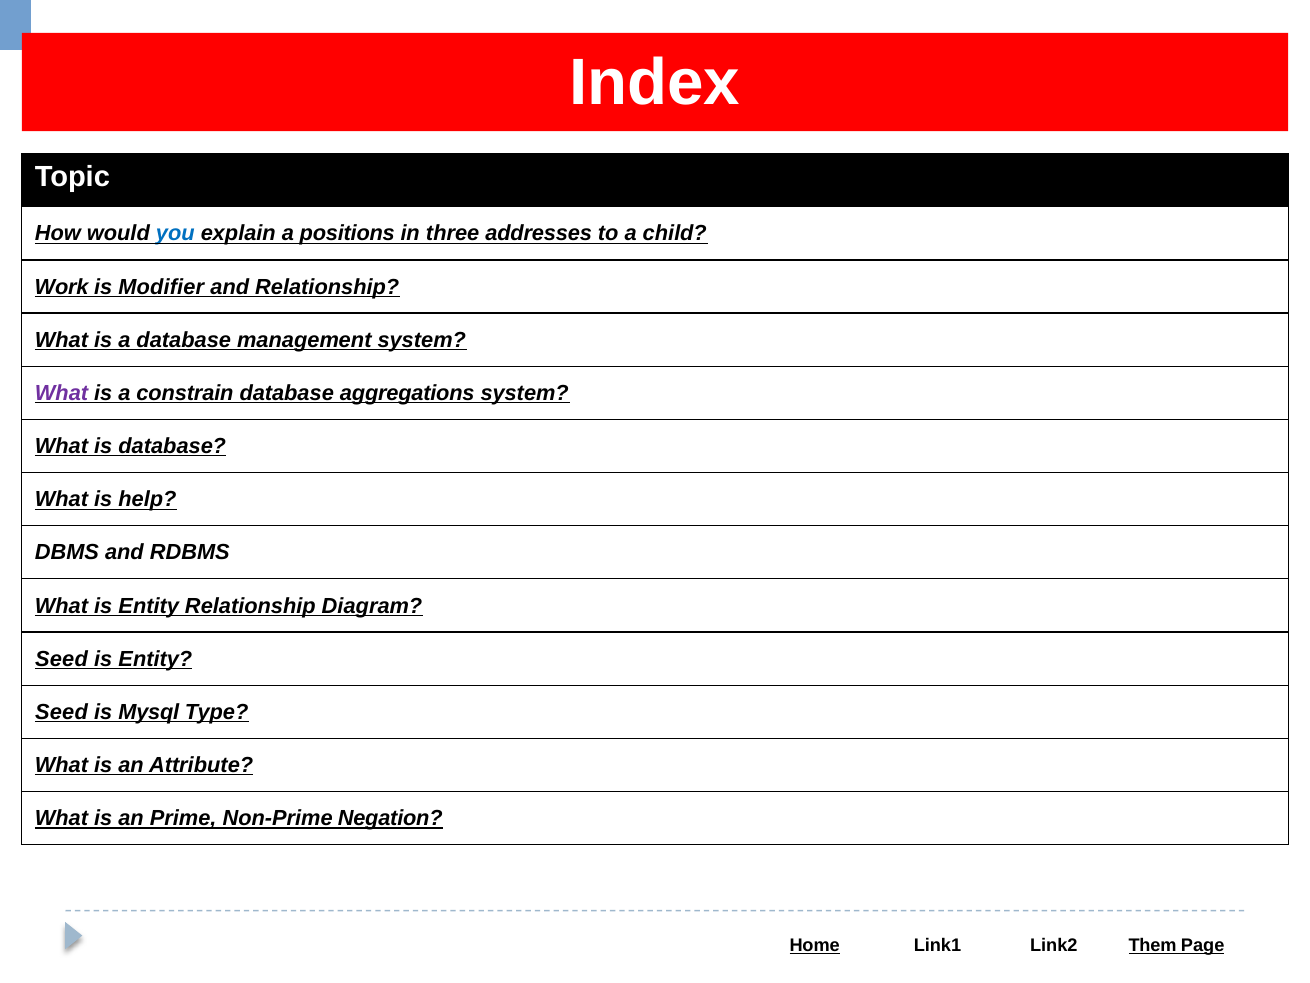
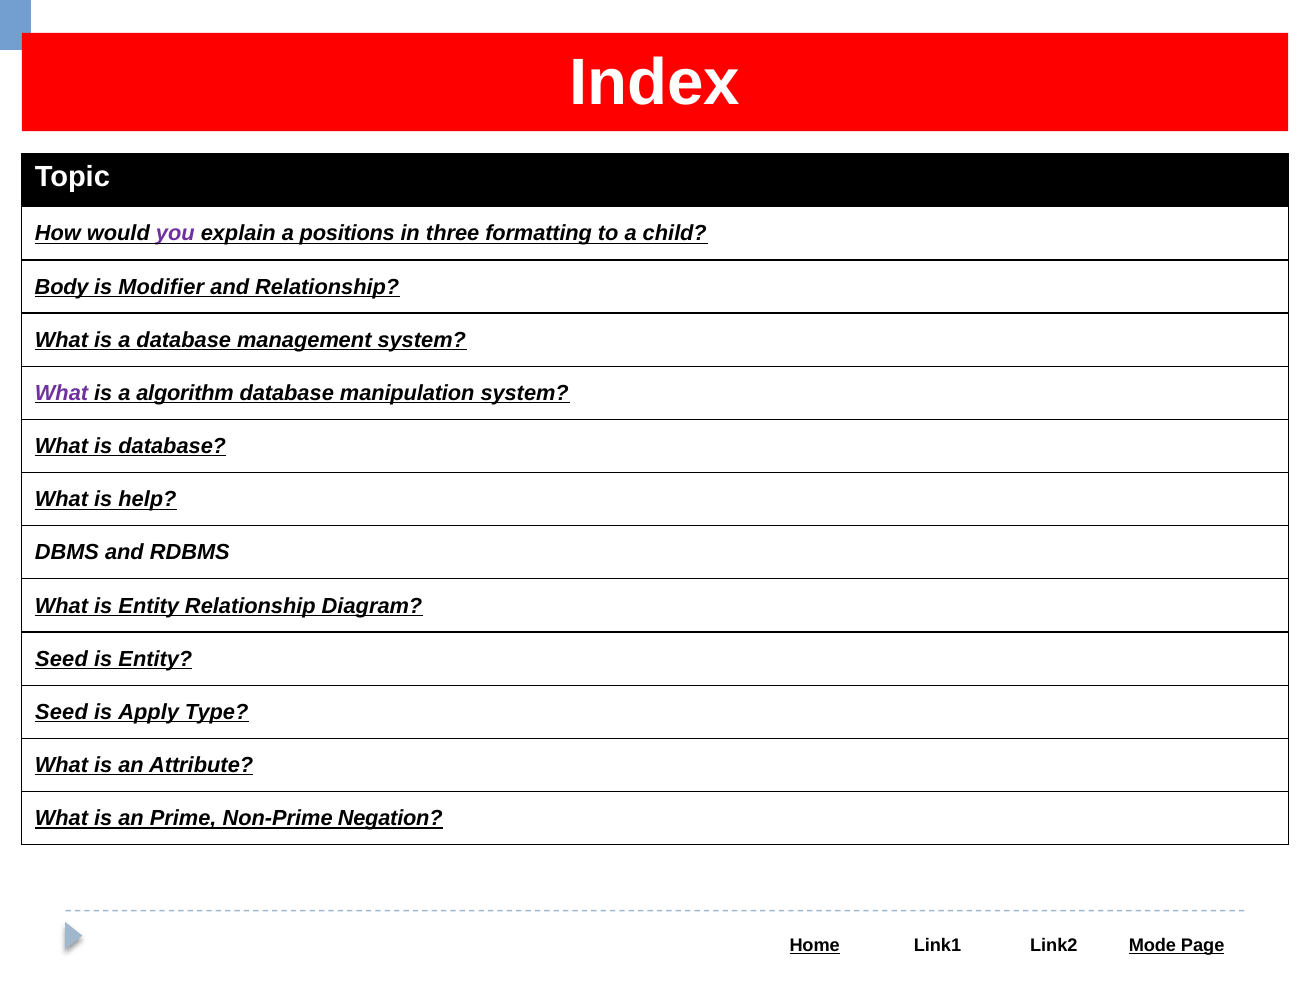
you colour: blue -> purple (175, 234)
addresses: addresses -> formatting (539, 234)
Work: Work -> Body (62, 287)
constrain: constrain -> algorithm (185, 393)
aggregations: aggregations -> manipulation (407, 393)
Mysql: Mysql -> Apply (149, 712)
Them: Them -> Mode (1152, 945)
